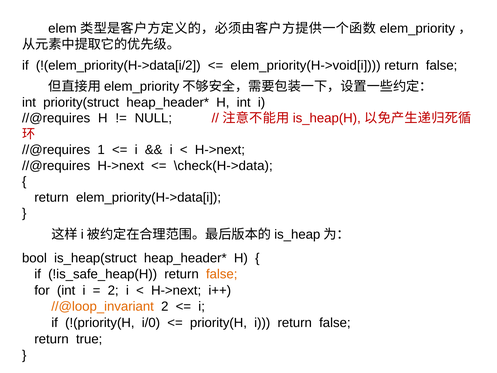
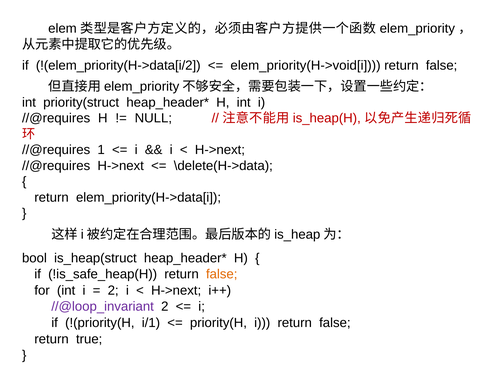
\check(H->data: \check(H->data -> \delete(H->data (223, 166)
//@loop_invariant colour: orange -> purple (103, 306)
i/0: i/0 -> i/1 (151, 323)
